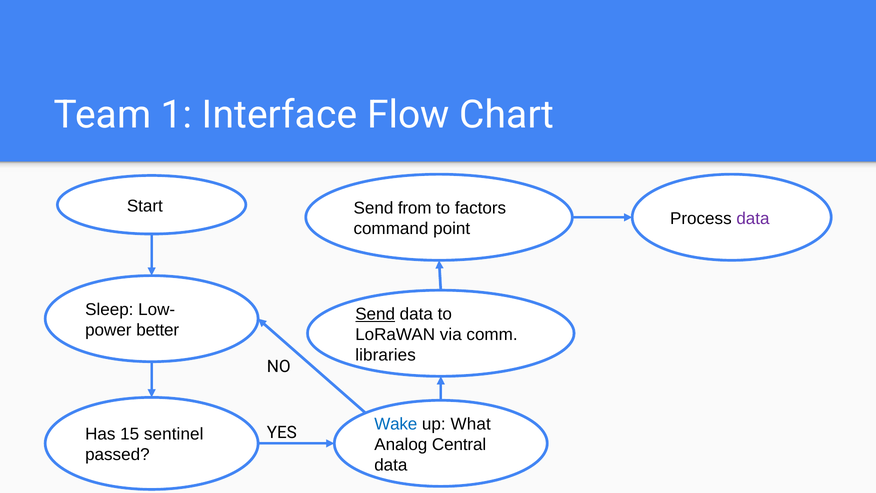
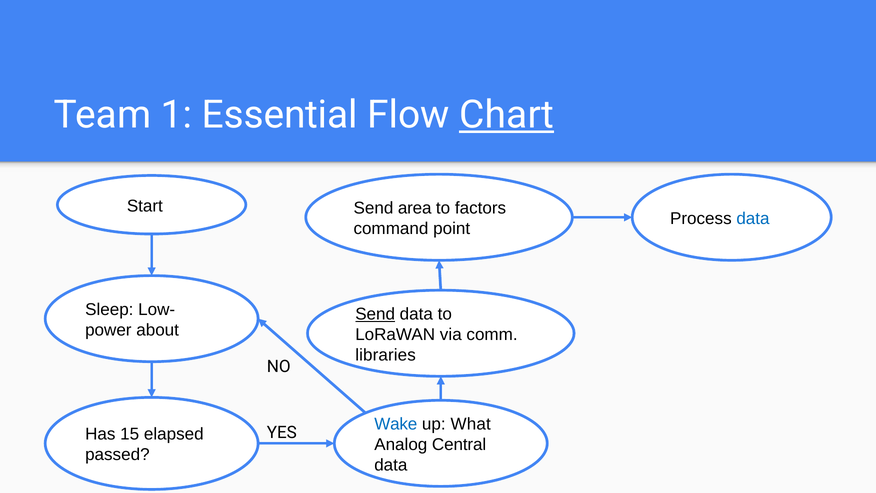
Interface: Interface -> Essential (280, 115)
Chart underline: none -> present (507, 115)
from: from -> area (415, 208)
data colour: purple -> blue (753, 218)
better: better -> about (158, 330)
sentinel: sentinel -> elapsed (174, 434)
